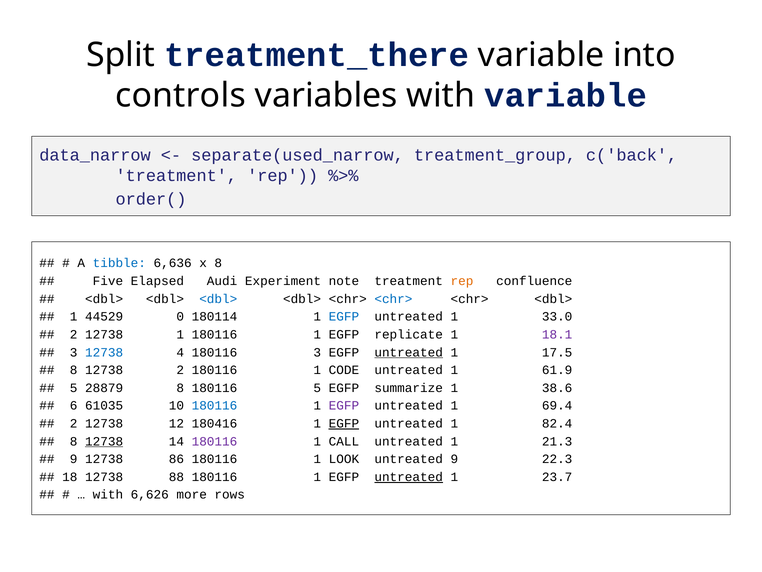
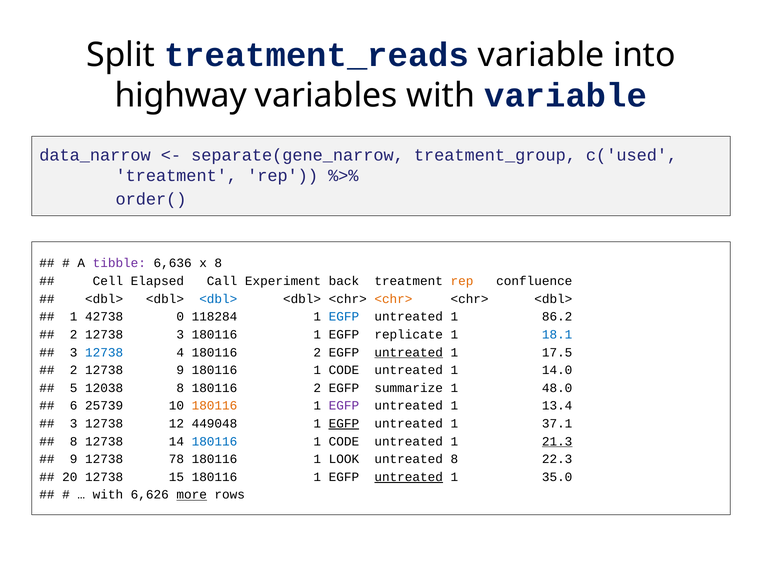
treatment_there: treatment_there -> treatment_reads (317, 55)
controls: controls -> highway (181, 96)
separate(used_narrow: separate(used_narrow -> separate(gene_narrow (298, 155)
c('back: c('back -> c('used (632, 155)
tibble colour: blue -> purple (119, 263)
Five: Five -> Cell (108, 281)
Audi: Audi -> Call (222, 281)
note: note -> back (344, 281)
<chr> colour: blue -> orange (393, 299)
44529: 44529 -> 42738 (104, 316)
180114: 180114 -> 118284 (214, 316)
33.0: 33.0 -> 86.2 (557, 316)
12738 1: 1 -> 3 (180, 334)
18.1 colour: purple -> blue (557, 334)
4 180116 3: 3 -> 2 (317, 352)
8: 8 -> 2 (74, 370)
12738 2: 2 -> 9 (180, 370)
61.9: 61.9 -> 14.0 (557, 370)
28879: 28879 -> 12038 (104, 388)
8 180116 5: 5 -> 2 (317, 388)
38.6: 38.6 -> 48.0 (557, 388)
61035: 61035 -> 25739 (104, 405)
180116 colour: blue -> orange (214, 405)
69.4: 69.4 -> 13.4 (557, 405)
2: 2 -> 3 (74, 423)
180416: 180416 -> 449048 (214, 423)
82.4: 82.4 -> 37.1 (557, 423)
12738 underline: present -> none (104, 441)
180116 colour: purple -> blue (214, 441)
CALL: CALL -> CODE (344, 441)
21.3 underline: none -> present (557, 441)
86: 86 -> 78 (176, 459)
untreated 9: 9 -> 8 (454, 459)
18: 18 -> 20 (70, 477)
88: 88 -> 15 (176, 477)
23.7: 23.7 -> 35.0 (557, 477)
more underline: none -> present (192, 494)
